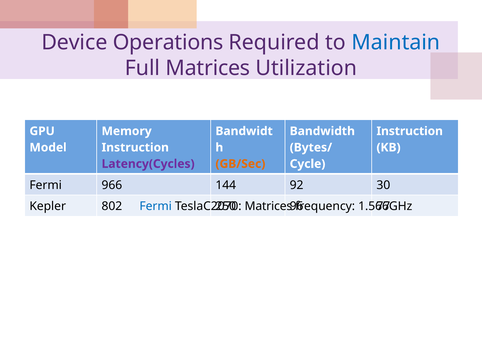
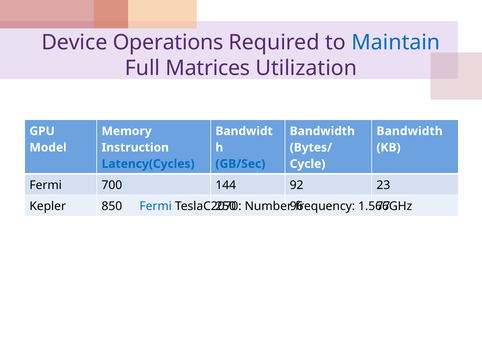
Instruction: Instruction -> Bandwidth (410, 131)
Latency(Cycles colour: purple -> blue (148, 164)
GB/Sec colour: orange -> blue (240, 164)
966: 966 -> 700 (112, 185)
30: 30 -> 23 (383, 185)
Matrices: Matrices -> Number (268, 206)
802: 802 -> 850 (112, 207)
